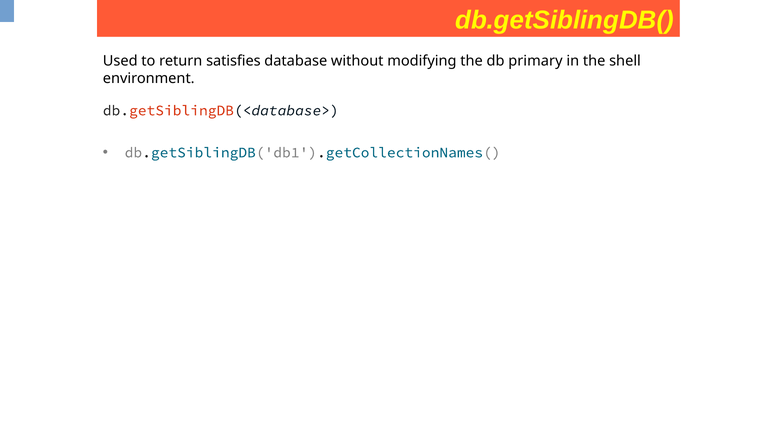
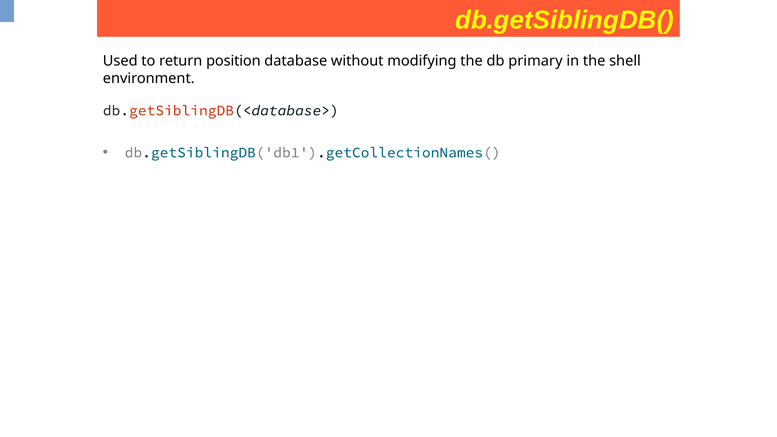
satisfies: satisfies -> position (233, 61)
